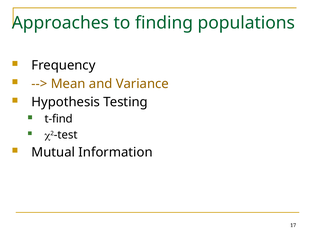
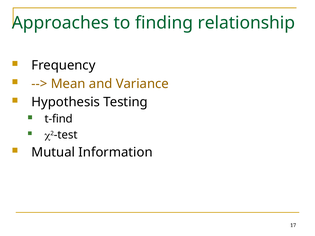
populations: populations -> relationship (246, 23)
